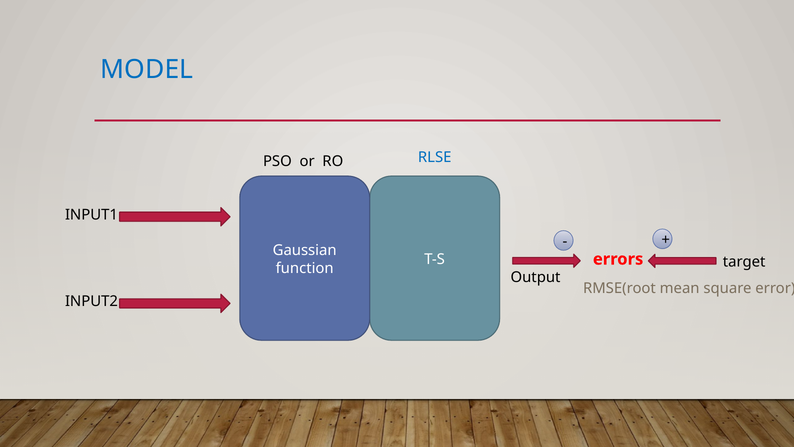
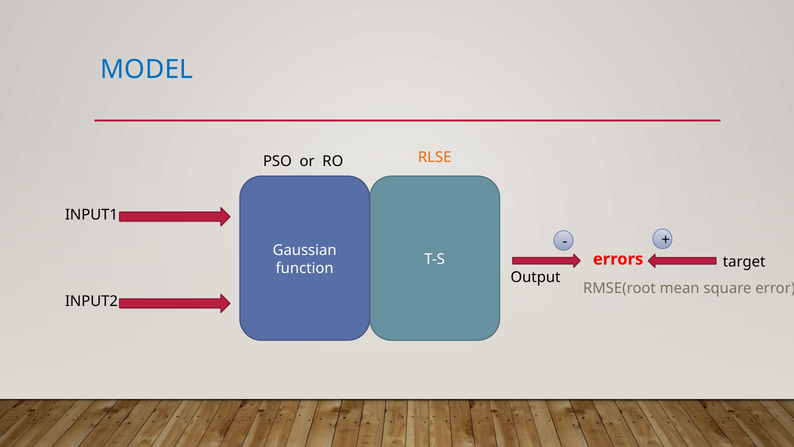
RLSE colour: blue -> orange (435, 157)
